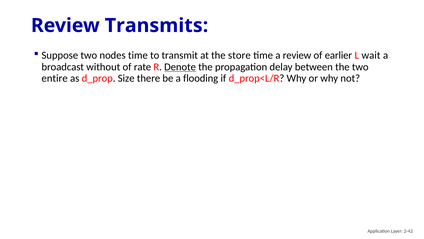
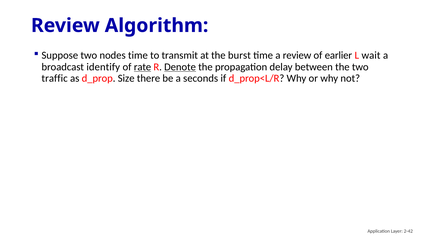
Transmits: Transmits -> Algorithm (157, 26)
store: store -> burst (239, 55)
without: without -> identify (103, 67)
rate underline: none -> present (143, 67)
entire: entire -> traffic (55, 78)
flooding: flooding -> seconds (201, 78)
